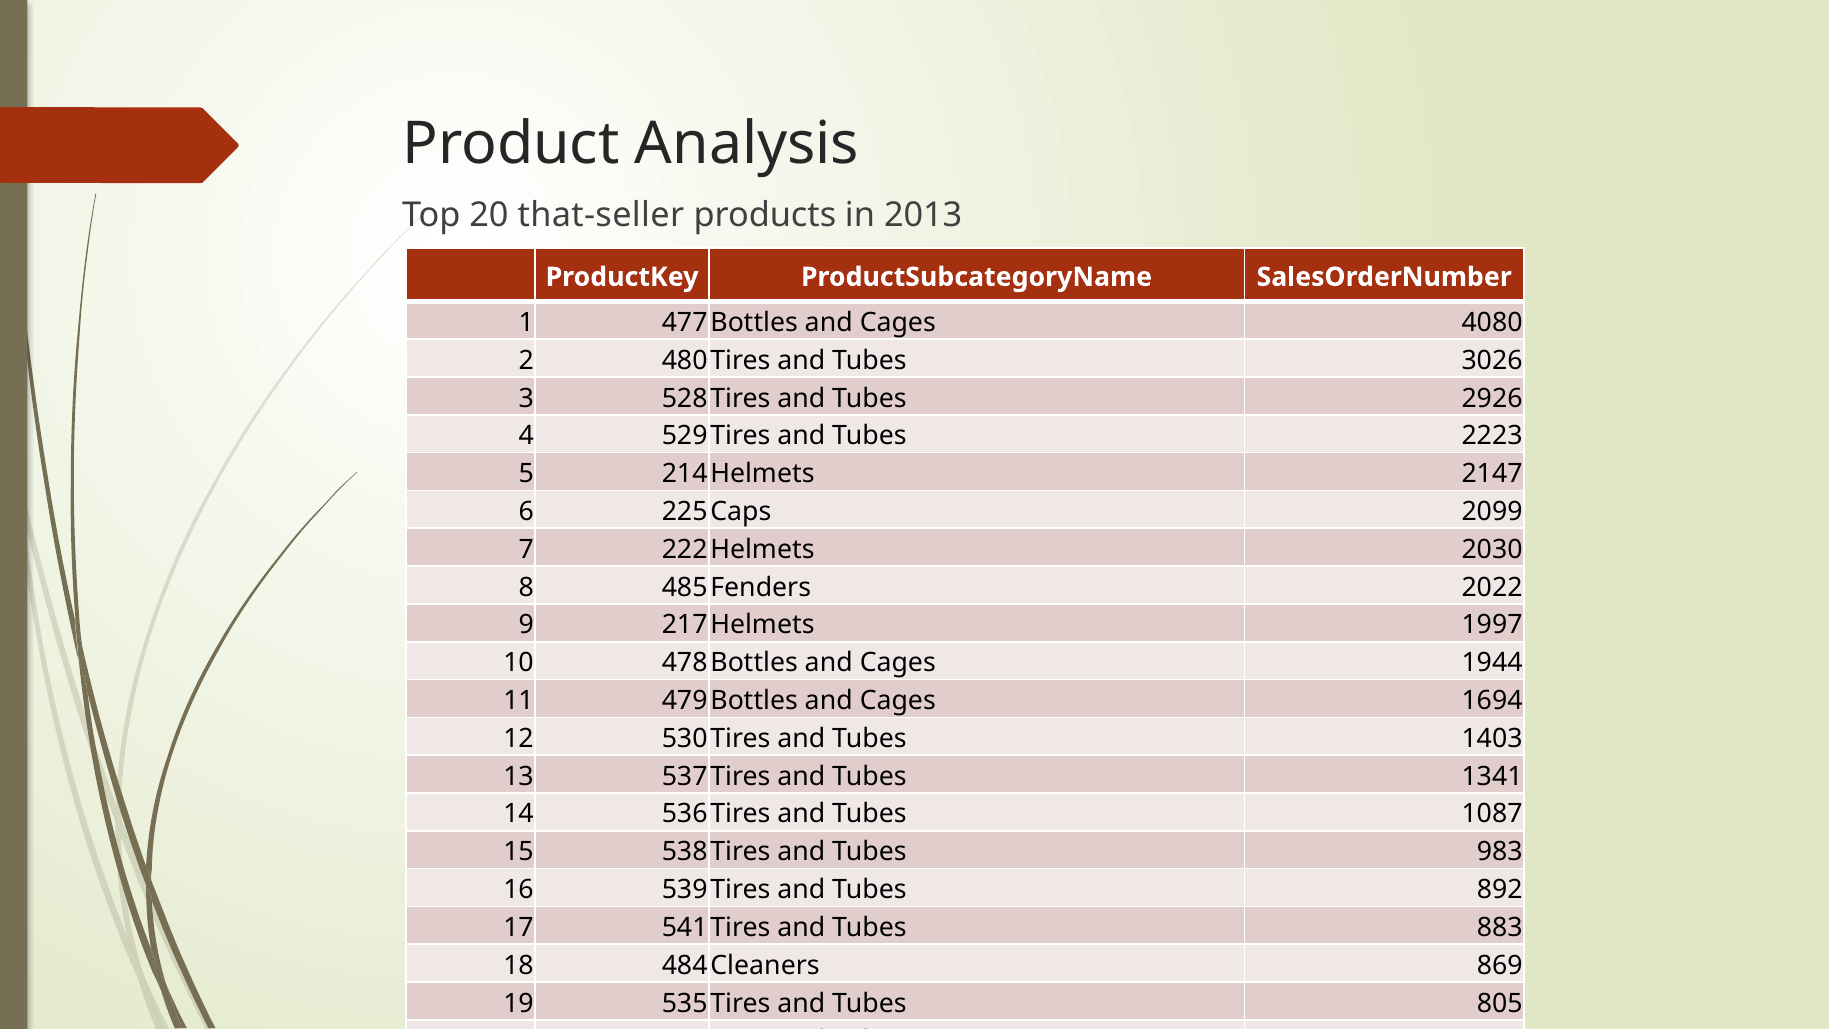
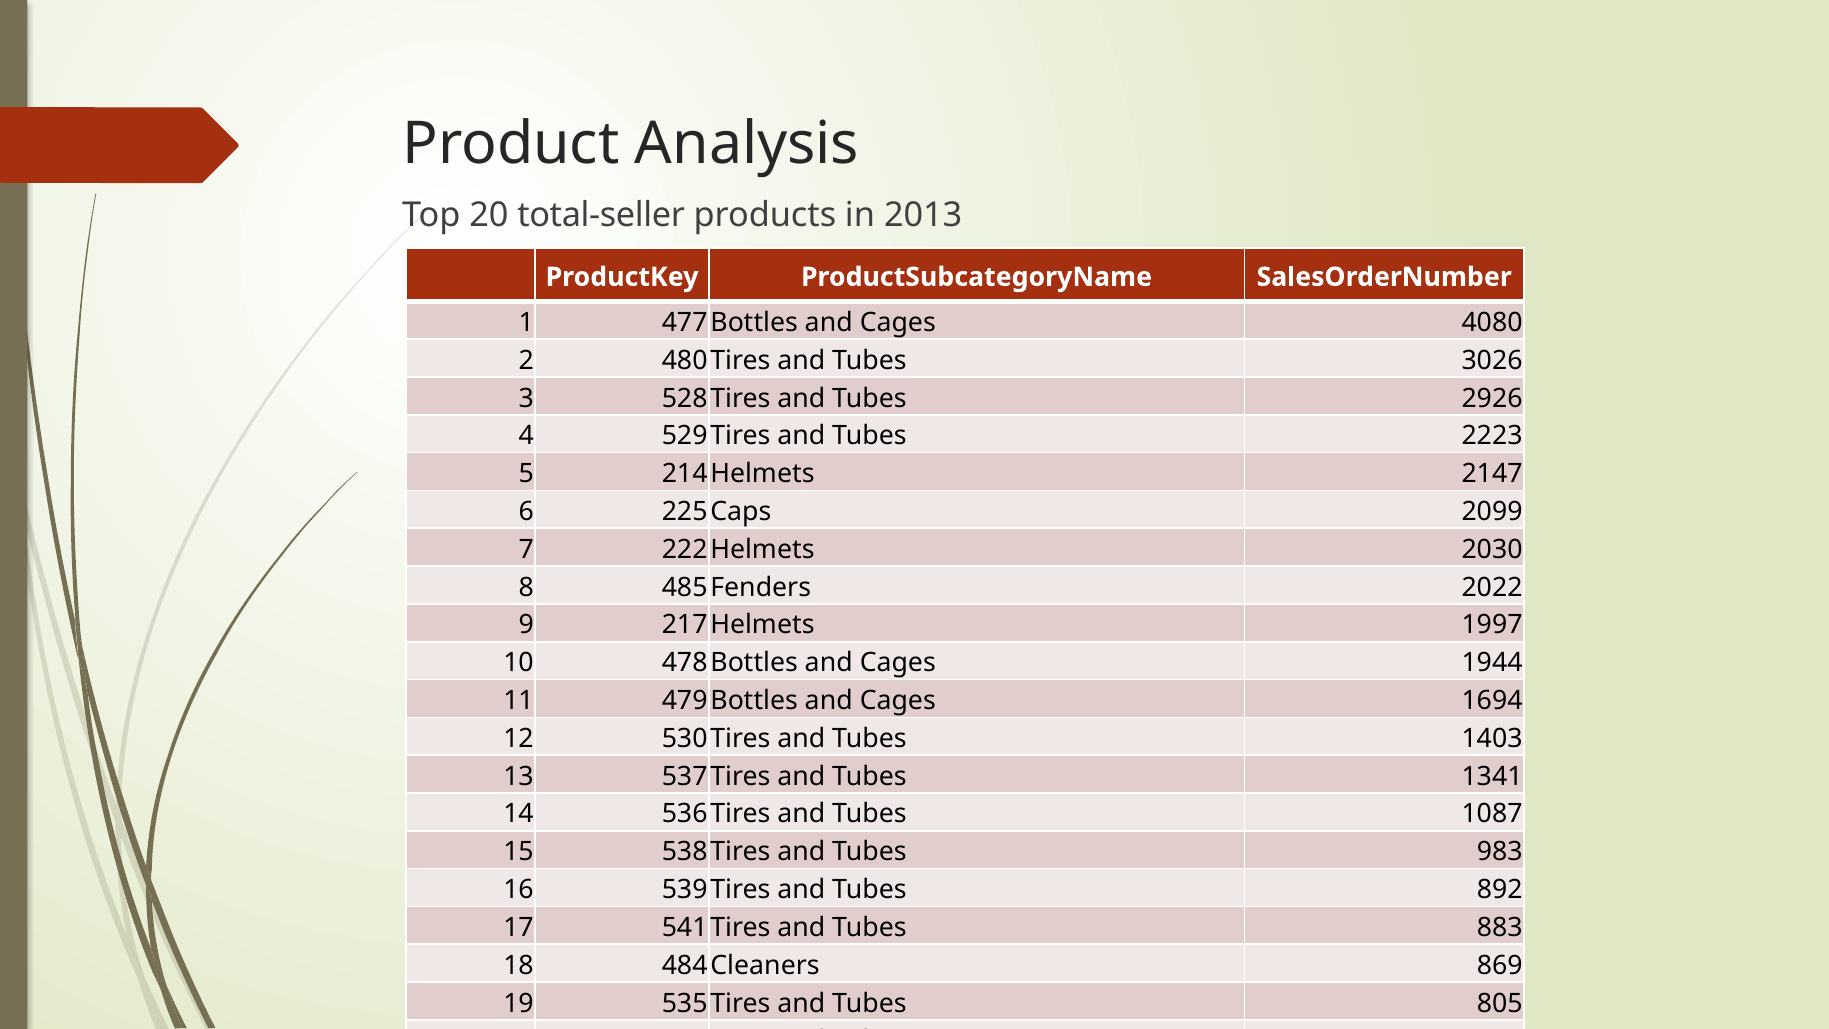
that-seller: that-seller -> total-seller (601, 215)
